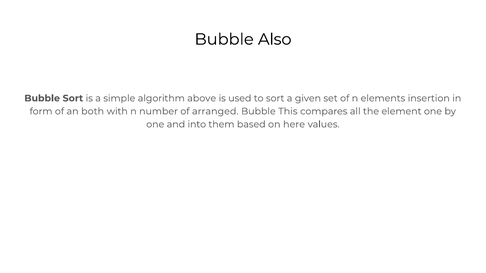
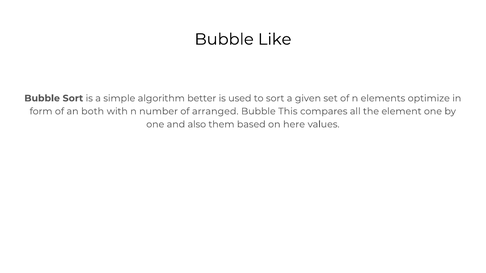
Also: Also -> Like (275, 39)
above: above -> better (202, 98)
insertion: insertion -> optimize (429, 98)
into: into -> also (197, 124)
